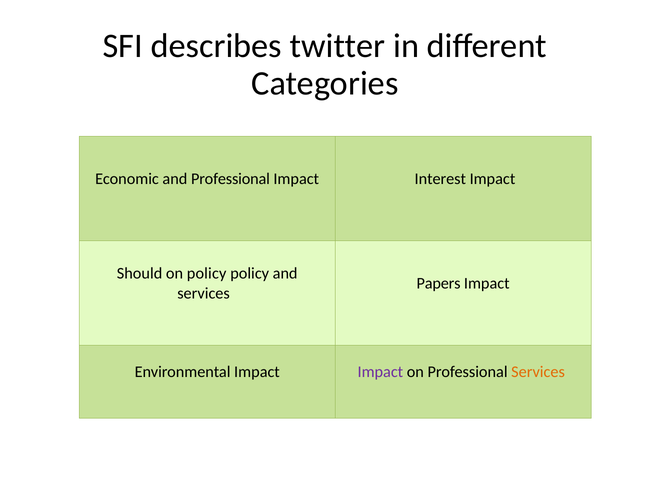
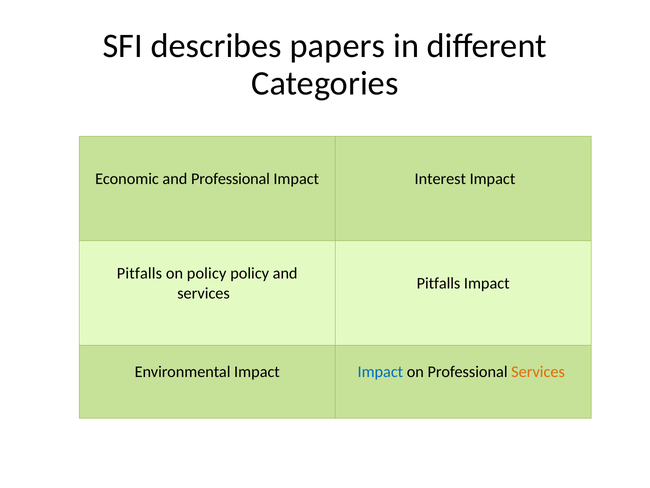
twitter: twitter -> papers (337, 46)
Should: Should -> Pitfalls (139, 273)
Papers: Papers -> Pitfalls (439, 283)
Impact colour: purple -> blue (380, 372)
